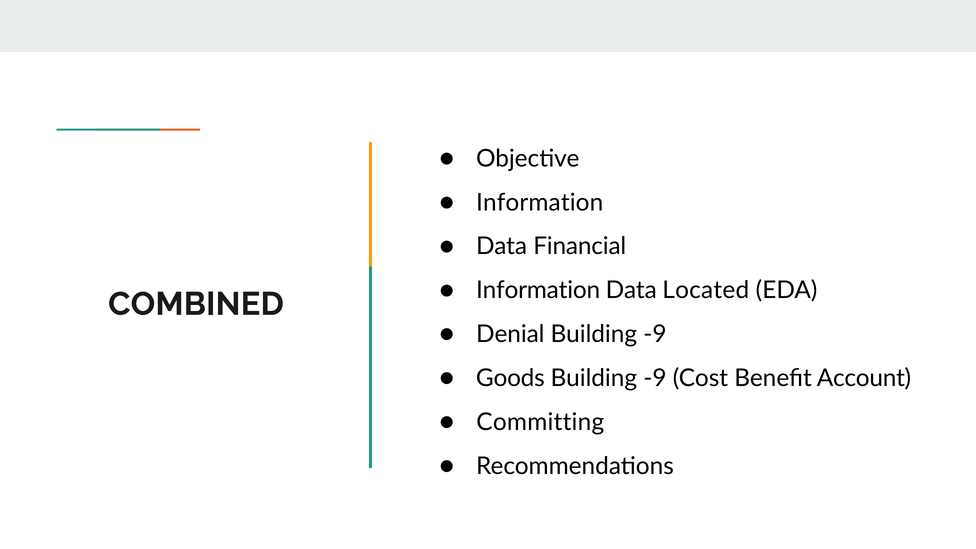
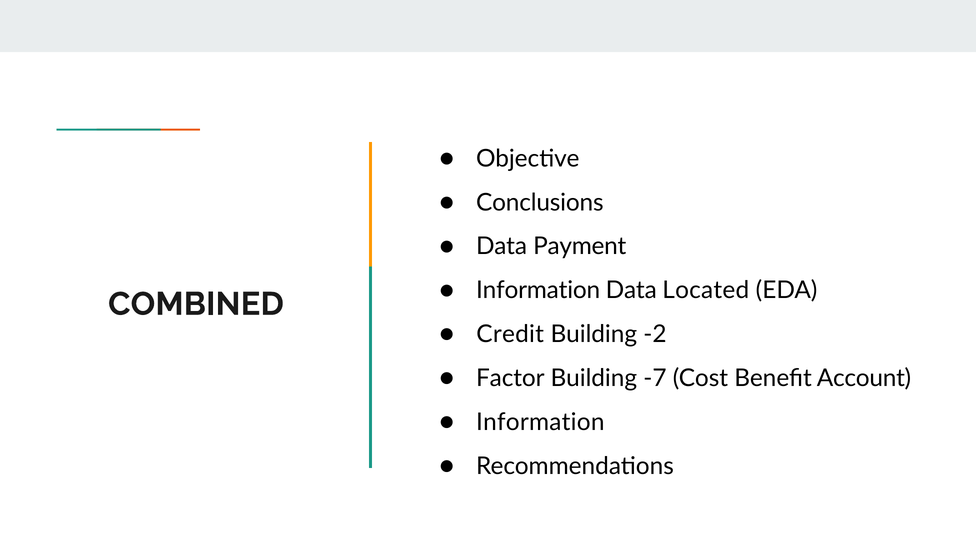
Information: Information -> Conclusions (540, 202)
Financial: Financial -> Payment (580, 246)
Denial: Denial -> Credit (510, 334)
-9: -9 -> -2 (655, 334)
Goods: Goods -> Factor (510, 378)
-9: -9 -> -7 (655, 378)
Committing: Committing -> Information (540, 422)
